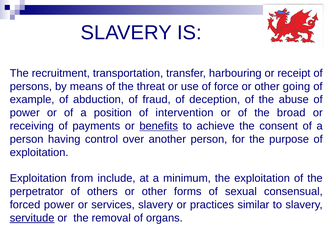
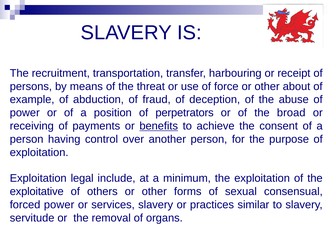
going: going -> about (297, 86)
intervention: intervention -> perpetrators (185, 113)
from: from -> legal (82, 178)
perpetrator: perpetrator -> exploitative (37, 191)
servitude underline: present -> none (32, 217)
